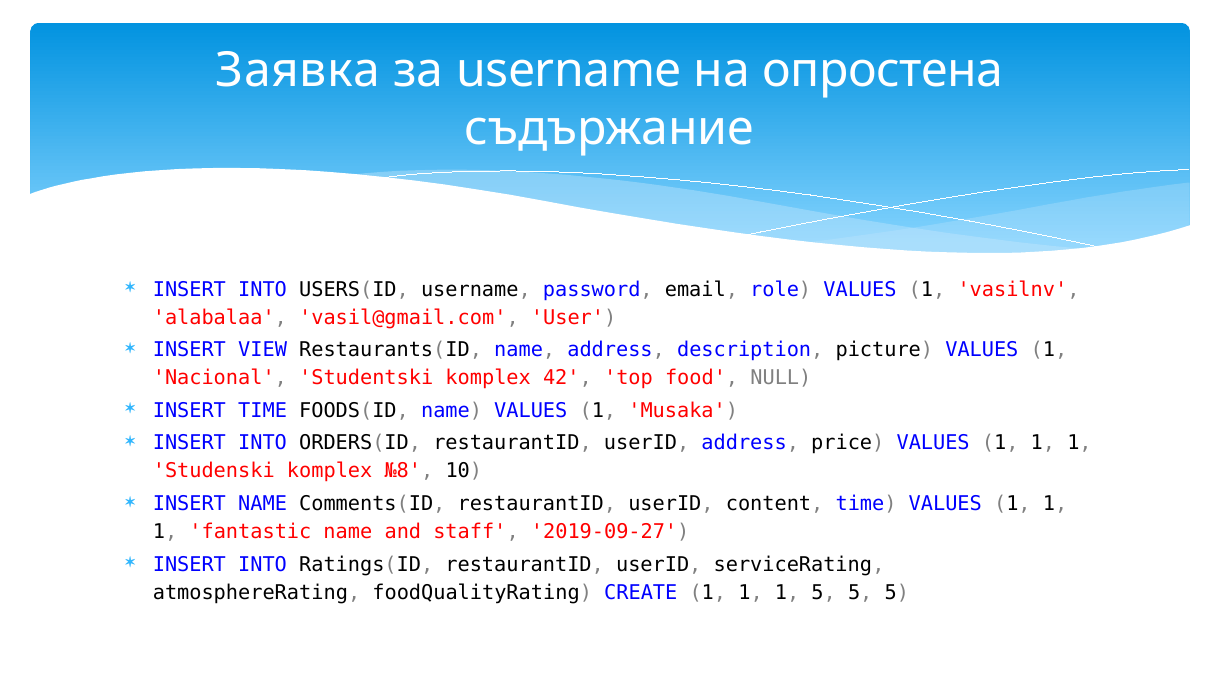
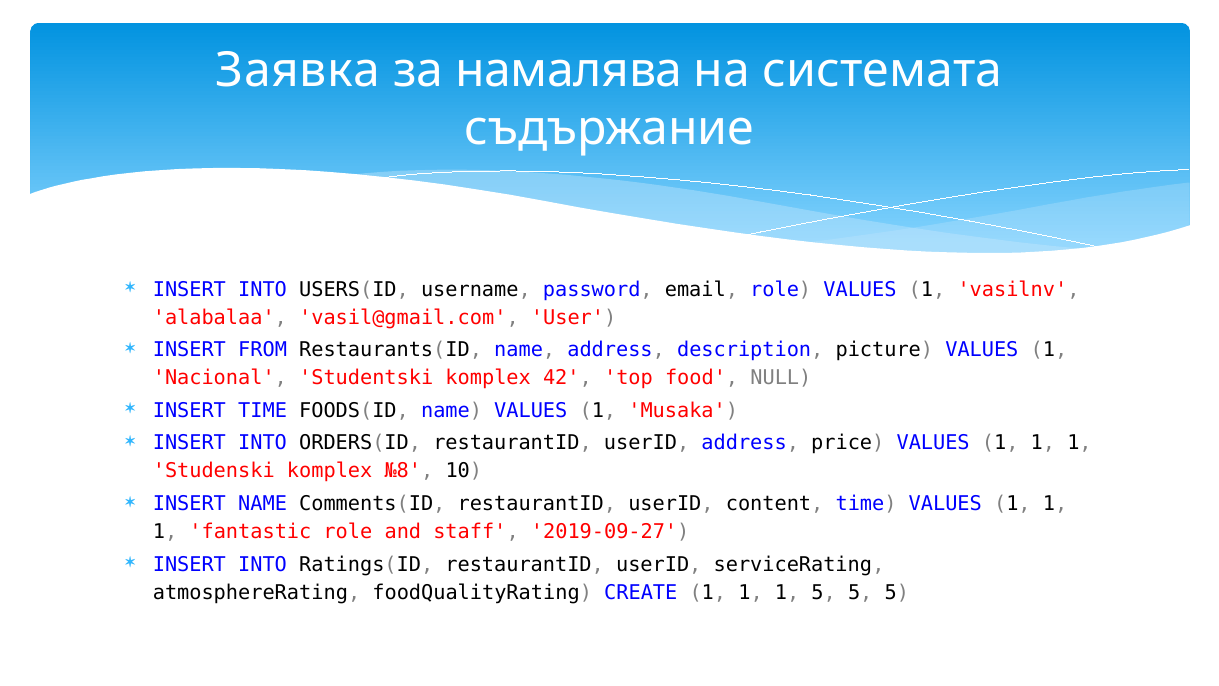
за username: username -> намалява (569, 71)
опростена: опростена -> системата (883, 71)
VIEW: VIEW -> FROM (263, 350)
fantastic name: name -> role (348, 532)
